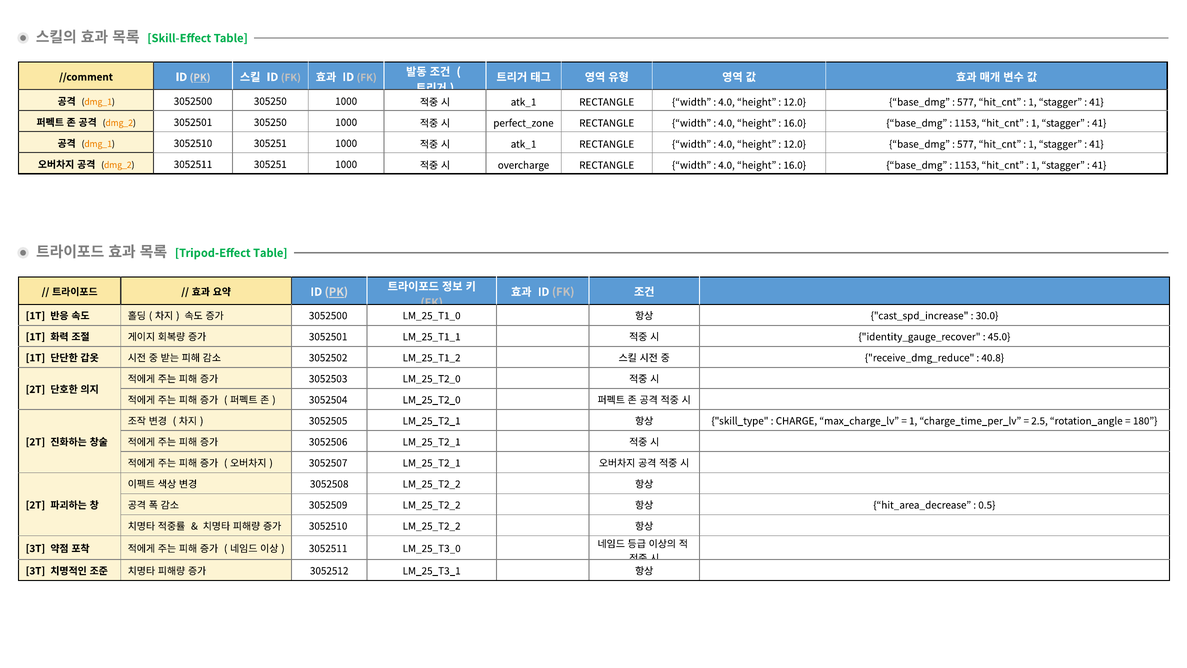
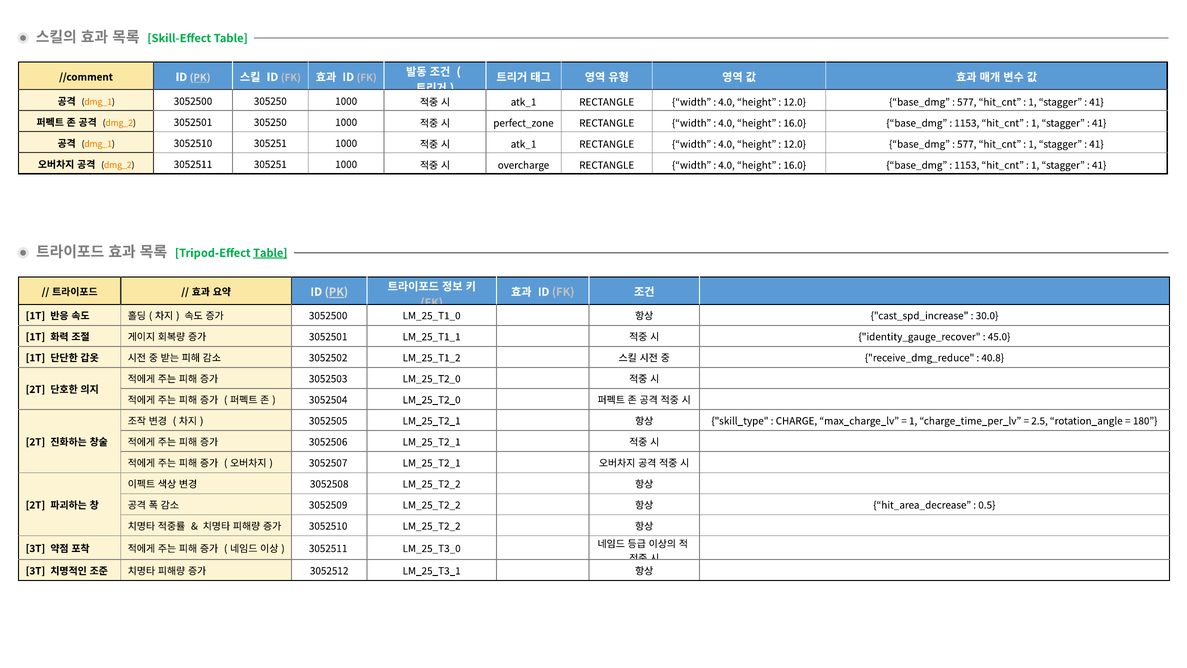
Table underline: none -> present (270, 253)
